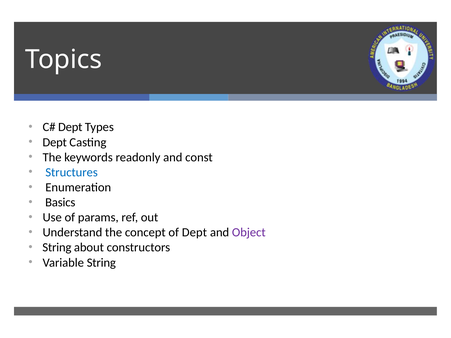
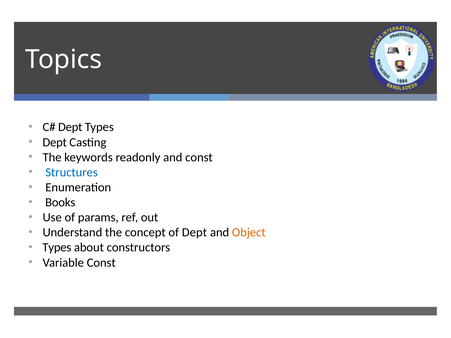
Basics: Basics -> Books (60, 203)
Object colour: purple -> orange (249, 233)
String: String -> Types (57, 248)
Variable String: String -> Const (101, 263)
